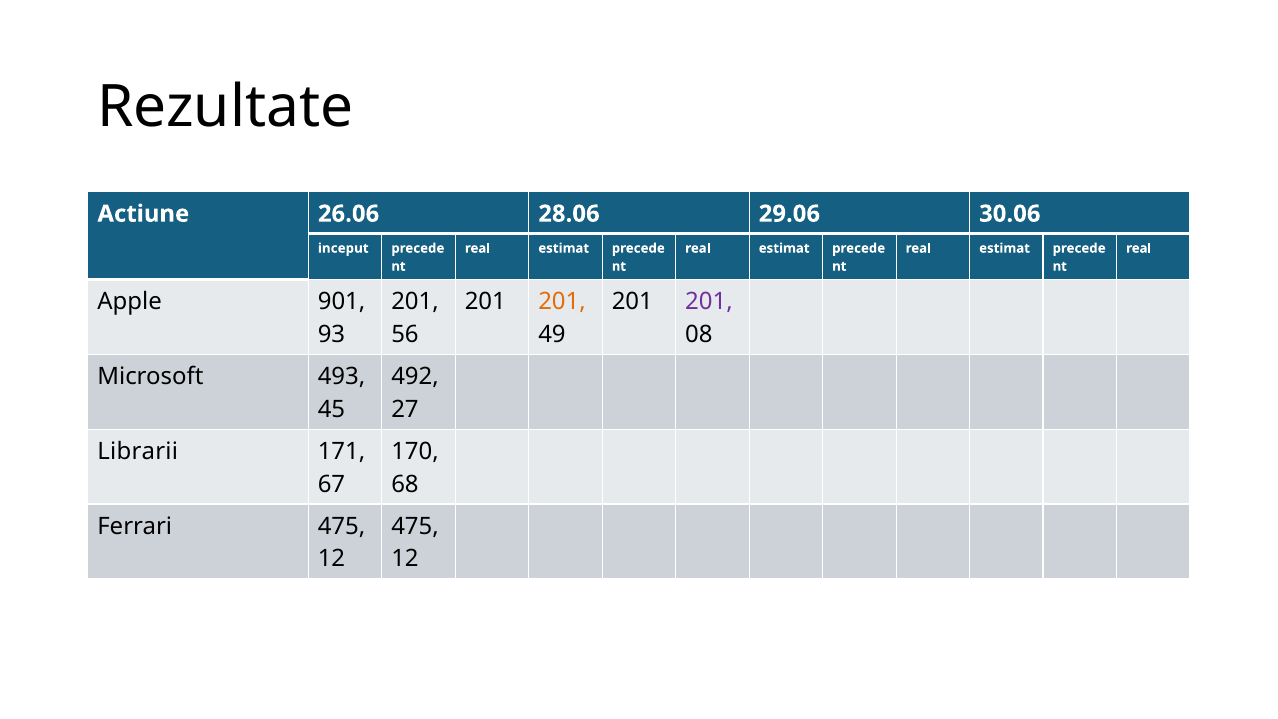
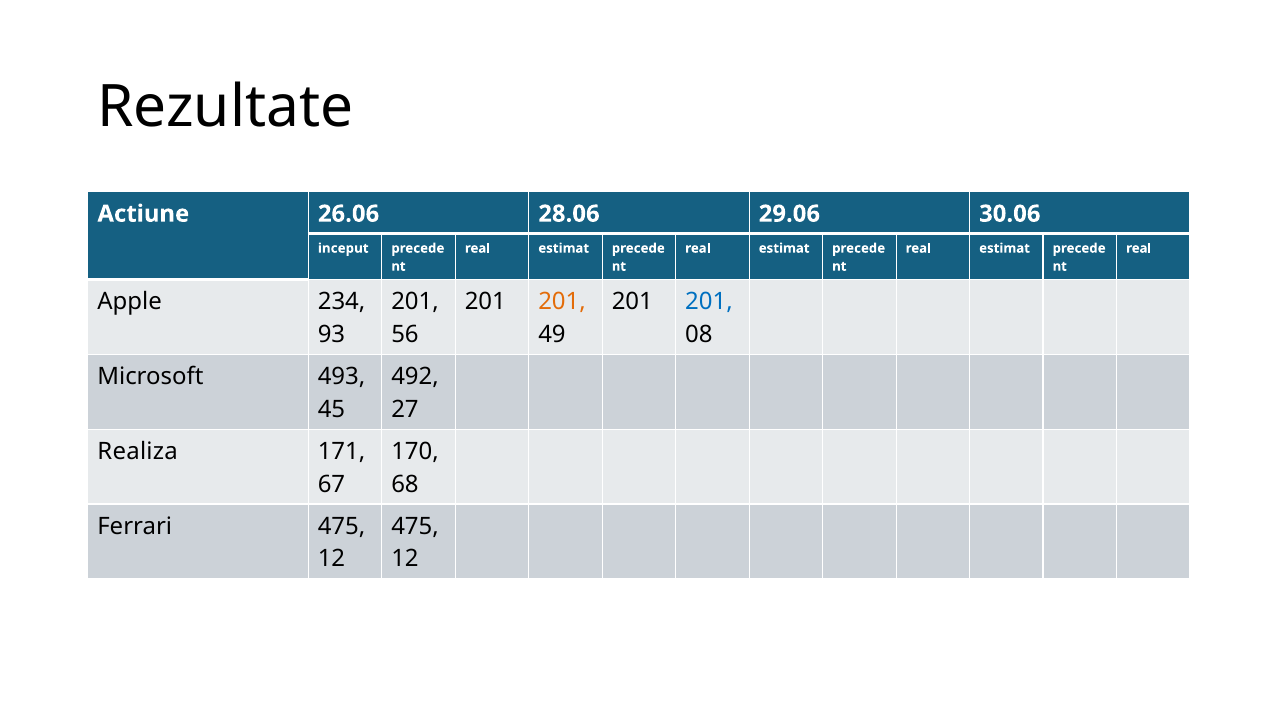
901: 901 -> 234 (342, 302)
201 colour: purple -> blue (709, 302)
Librarii: Librarii -> Realiza (138, 451)
